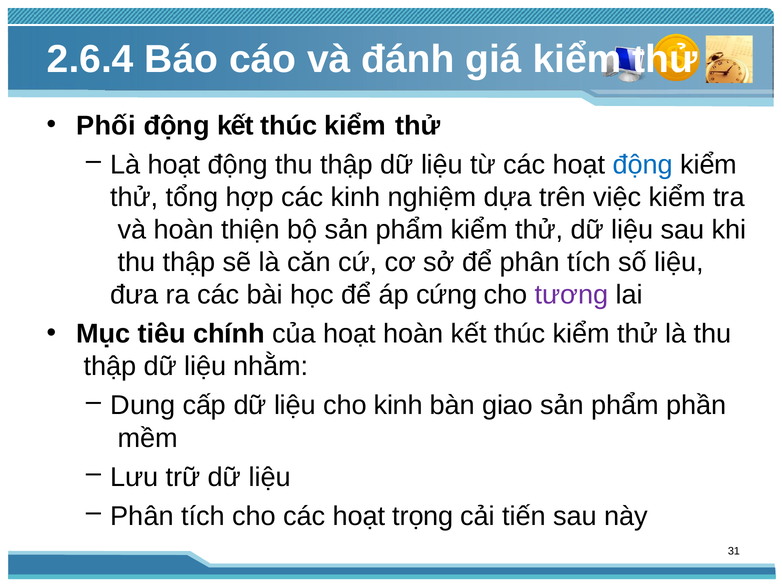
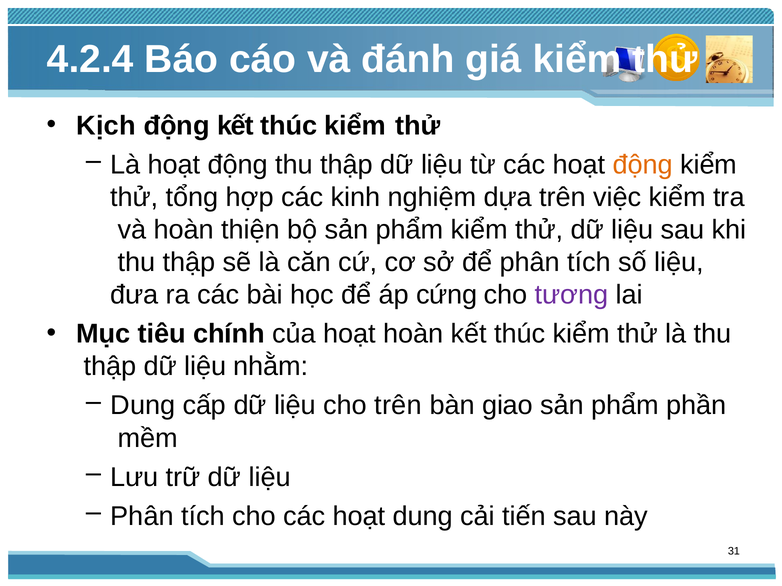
2.6.4: 2.6.4 -> 4.2.4 (90, 59)
Phối: Phối -> Kịch (106, 126)
động colour: blue -> orange (643, 165)
cho kinh: kinh -> trên (398, 406)
hoạt trọng: trọng -> dung (423, 517)
